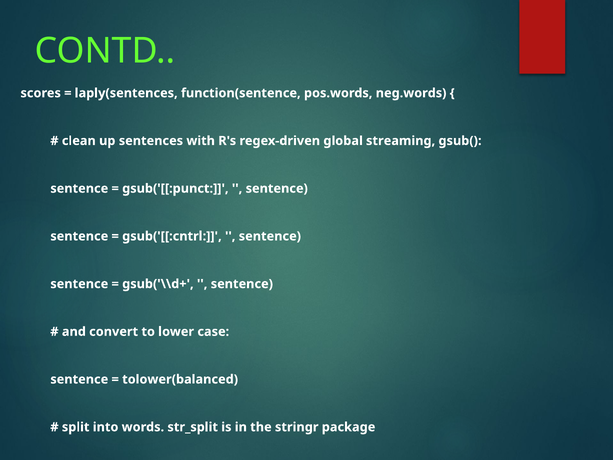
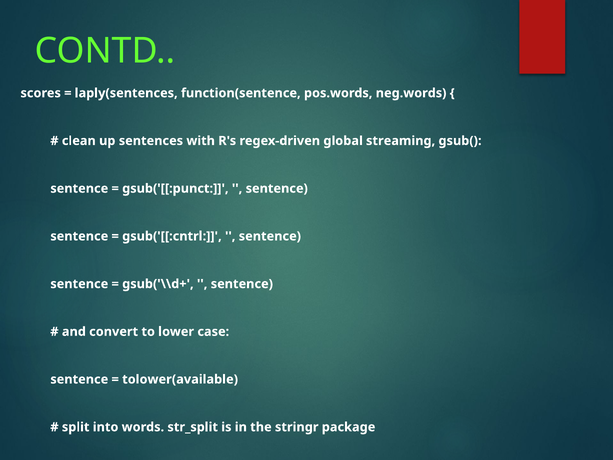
tolower(balanced: tolower(balanced -> tolower(available (180, 379)
